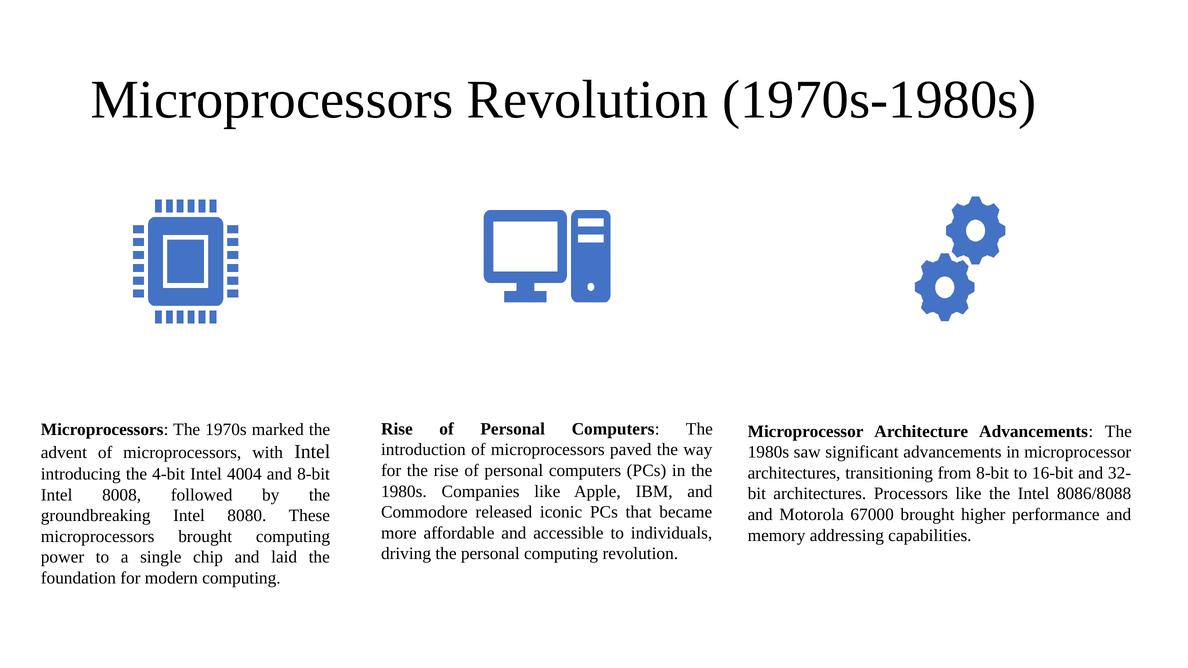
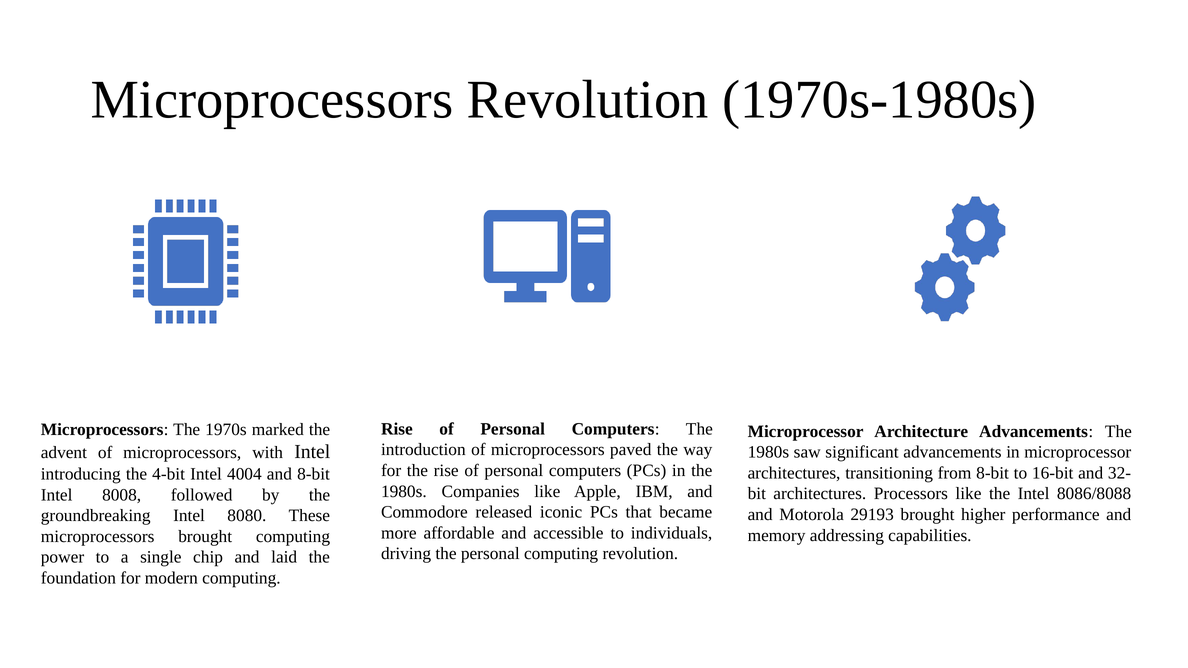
67000: 67000 -> 29193 (872, 515)
